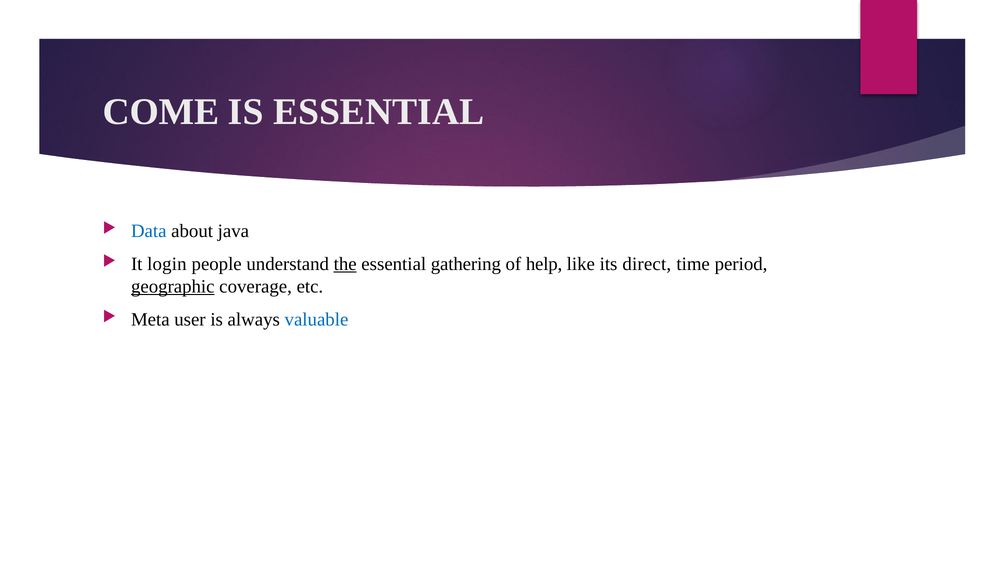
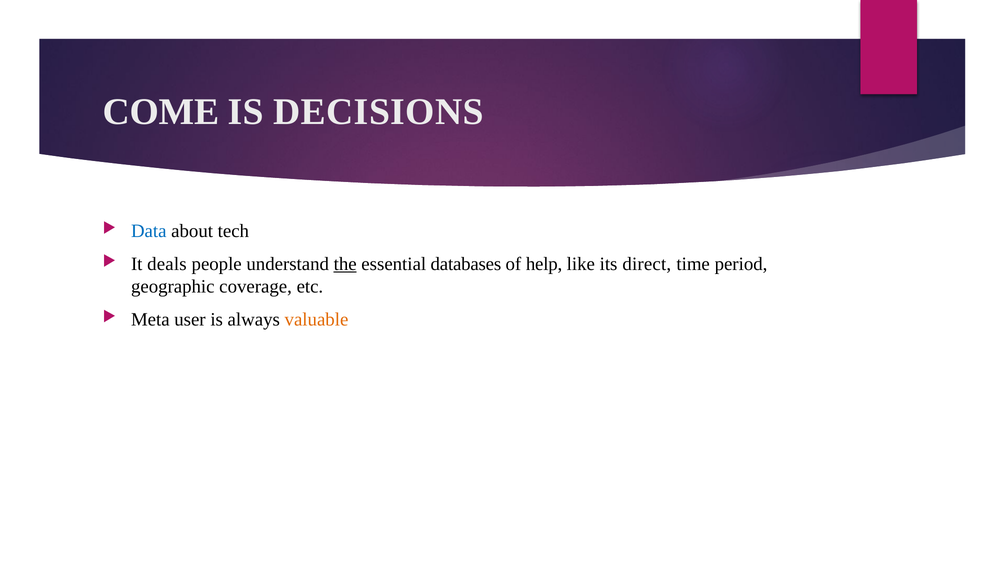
IS ESSENTIAL: ESSENTIAL -> DECISIONS (378, 112)
java: java -> tech (233, 231)
login: login -> deals (167, 264)
gathering: gathering -> databases (466, 264)
geographic underline: present -> none (173, 287)
valuable colour: blue -> orange (316, 320)
